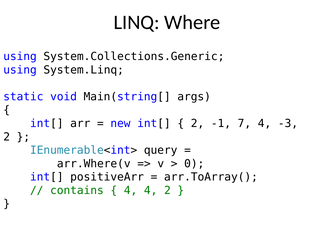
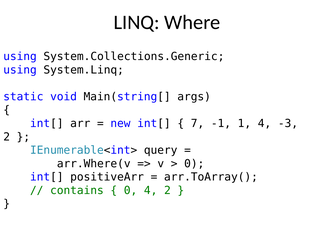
2: 2 -> 7 (197, 123)
7: 7 -> 1 (244, 123)
4: 4 -> 0 (131, 190)
